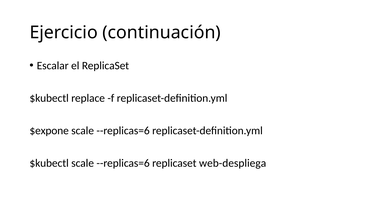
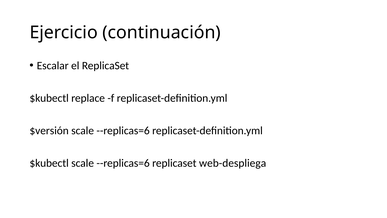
$expone: $expone -> $versión (49, 130)
